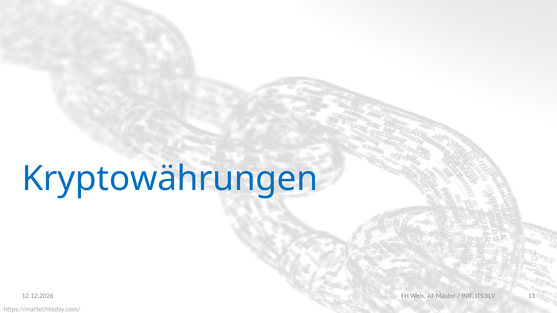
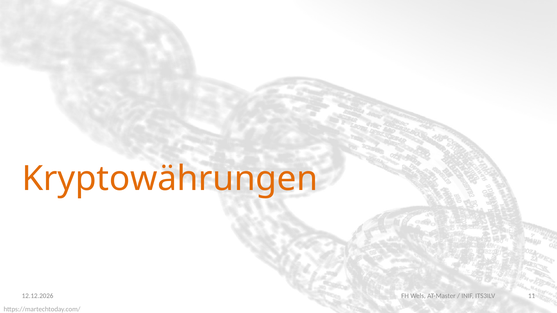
Kryptowährungen colour: blue -> orange (170, 179)
